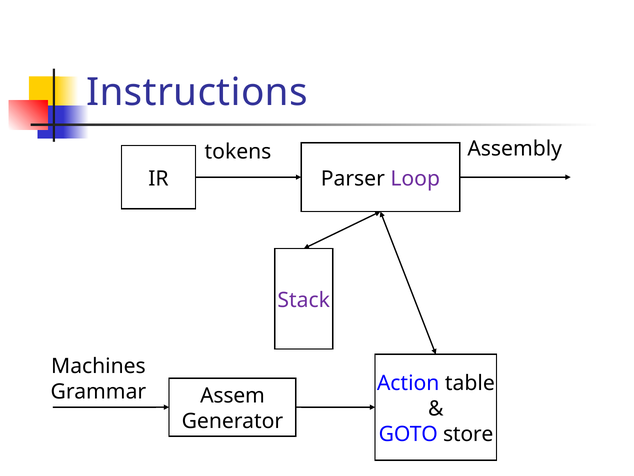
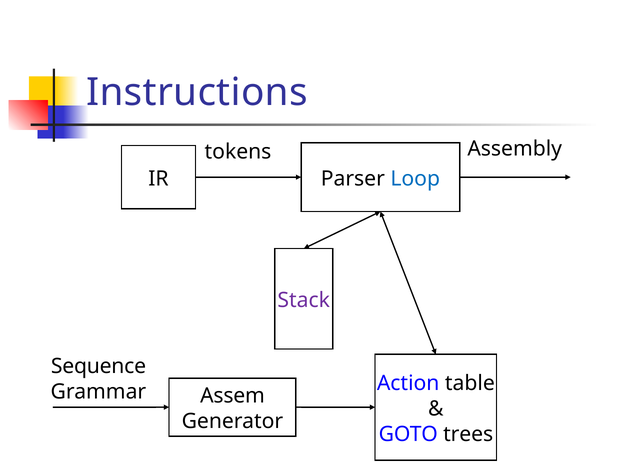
Loop colour: purple -> blue (415, 178)
Machines: Machines -> Sequence (98, 366)
store: store -> trees (468, 434)
